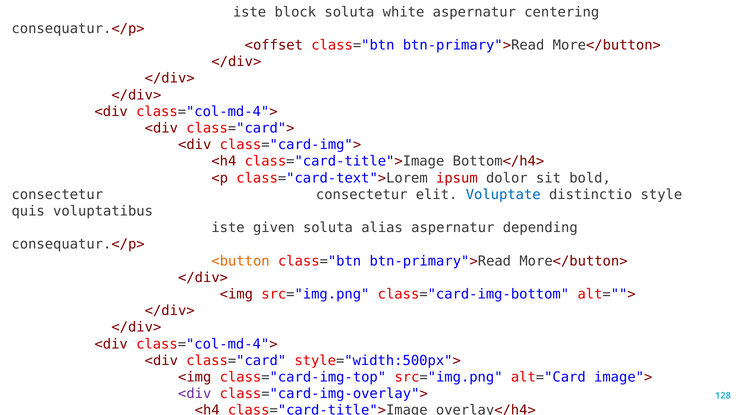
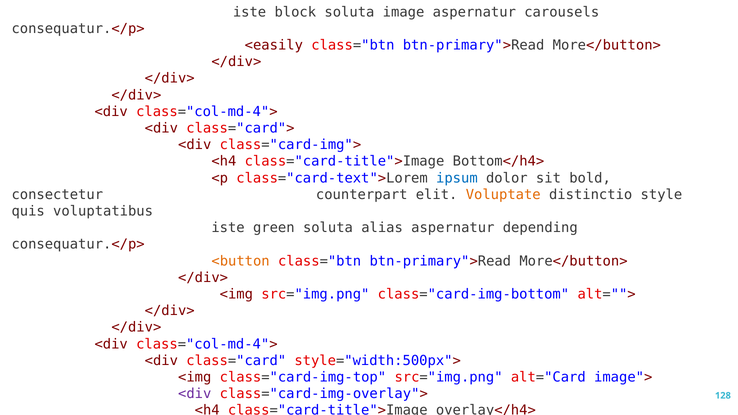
white: white -> image (404, 12)
centering: centering -> carousels (562, 12)
<offset: <offset -> <easily (274, 45)
ipsum colour: red -> blue (457, 178)
consectetur consectetur: consectetur -> counterpart (362, 195)
Voluptate colour: blue -> orange (503, 195)
given: given -> green (274, 228)
